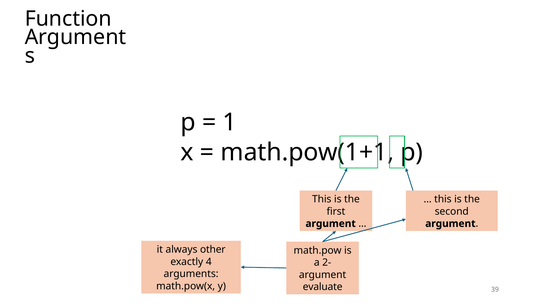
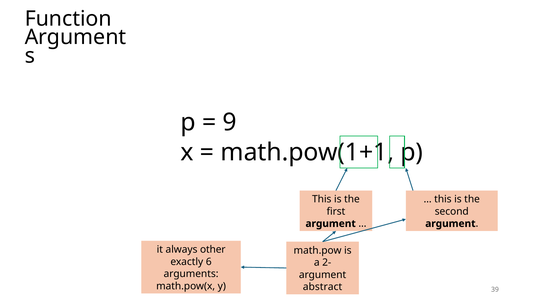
1: 1 -> 9 (230, 122)
4: 4 -> 6 (209, 262)
evaluate: evaluate -> abstract (323, 287)
